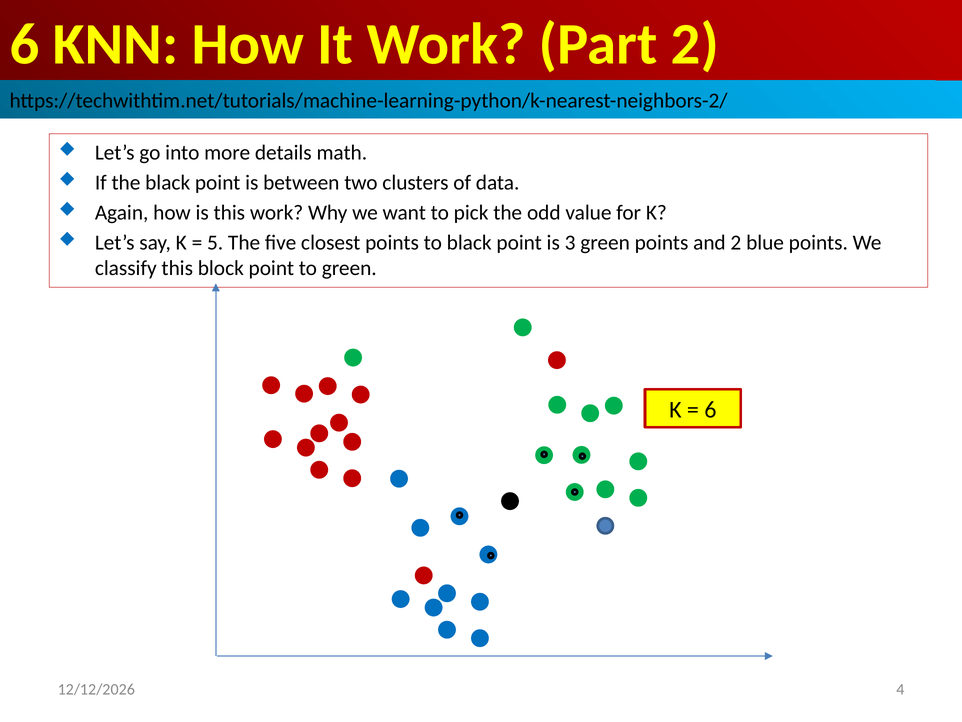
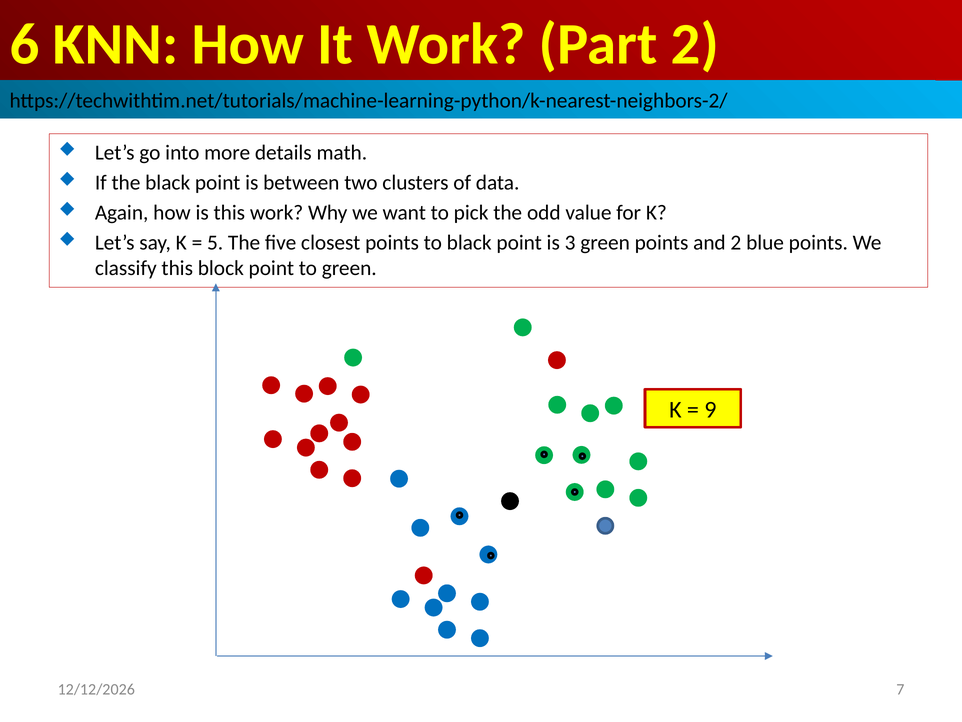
6: 6 -> 9 (710, 410)
4: 4 -> 7 (900, 689)
